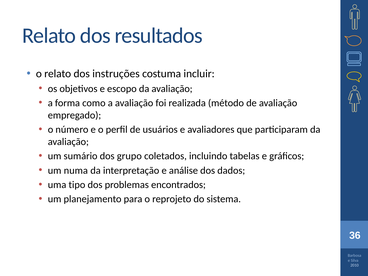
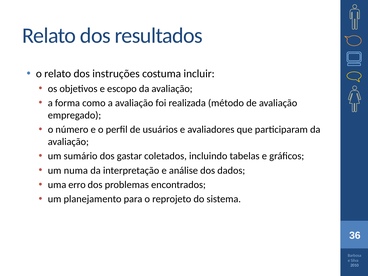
grupo: grupo -> gastar (129, 156)
tipo: tipo -> erro (77, 185)
